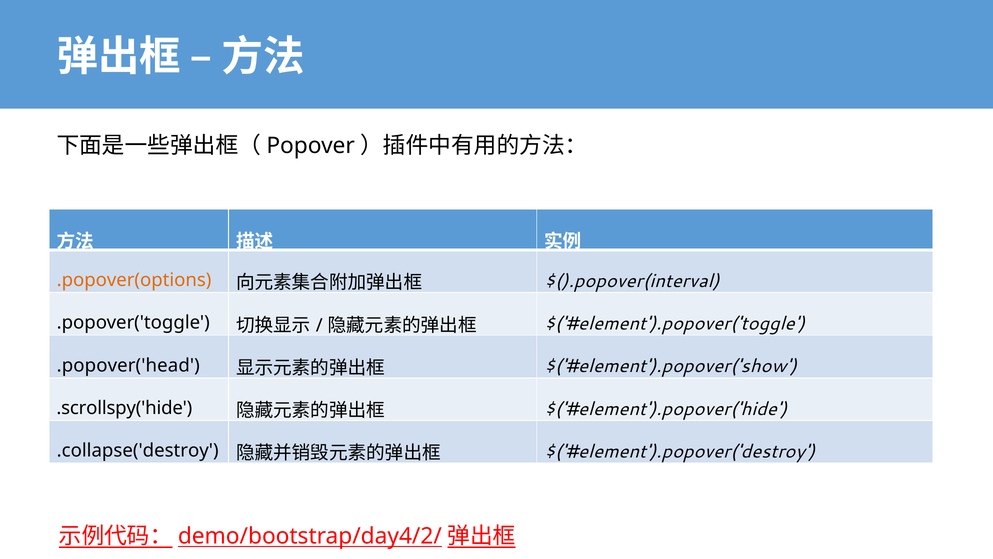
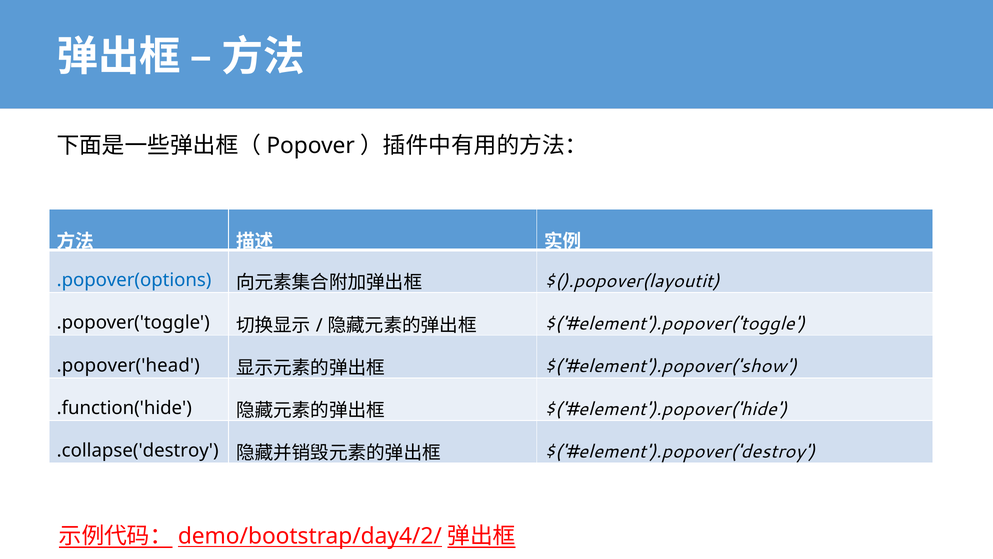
.popover(options colour: orange -> blue (134, 280)
$().popover(interval: $().popover(interval -> $().popover(layoutit (632, 281)
.scrollspy('hide: .scrollspy('hide -> .function('hide (124, 408)
